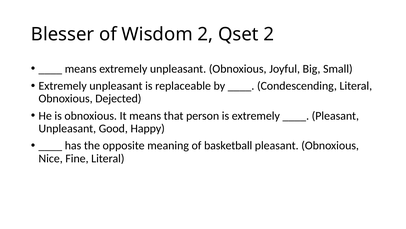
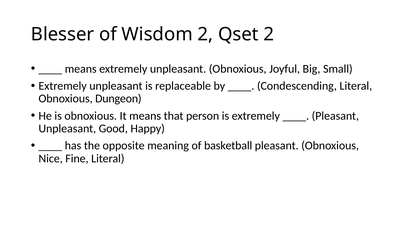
Dejected: Dejected -> Dungeon (118, 98)
